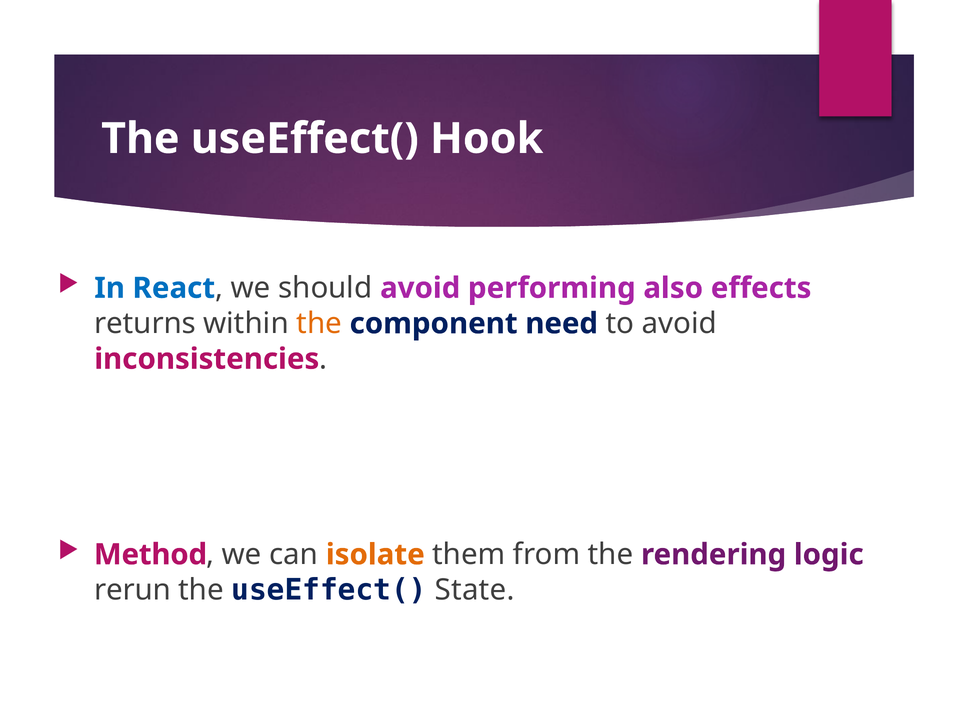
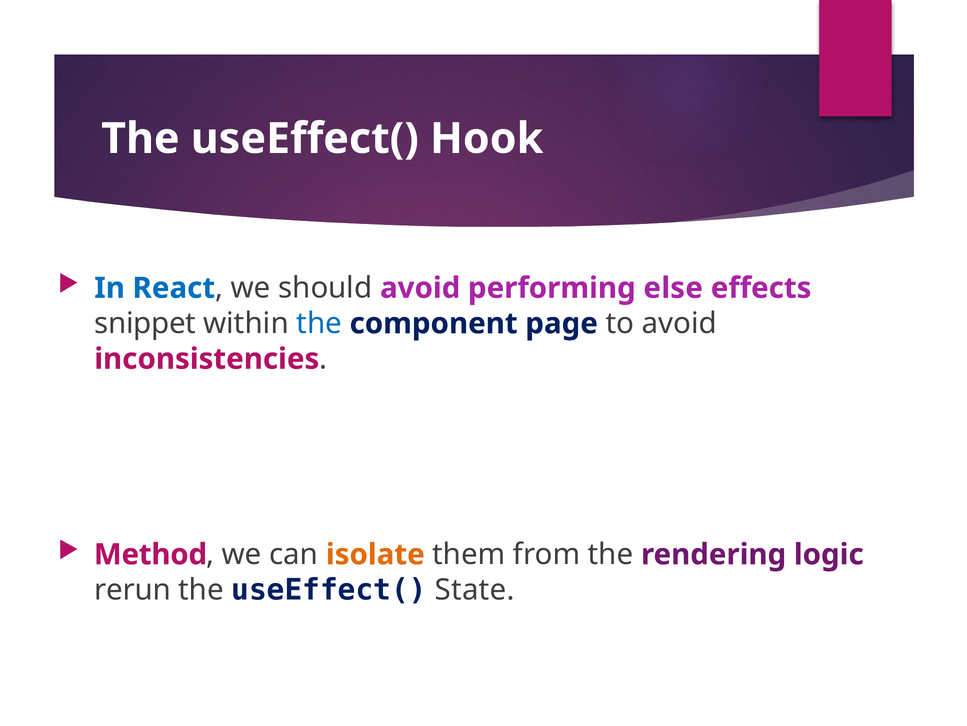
also: also -> else (673, 288)
returns: returns -> snippet (145, 323)
the colour: orange -> blue (319, 323)
need: need -> page (562, 323)
